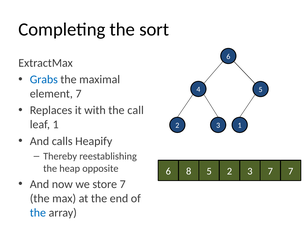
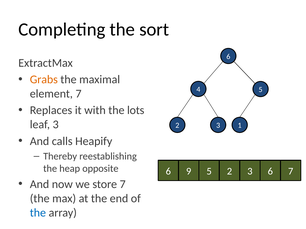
Grabs colour: blue -> orange (44, 80)
call: call -> lots (136, 111)
leaf 1: 1 -> 3 (56, 125)
8: 8 -> 9 (189, 172)
5 2 3 7: 7 -> 6 (270, 172)
